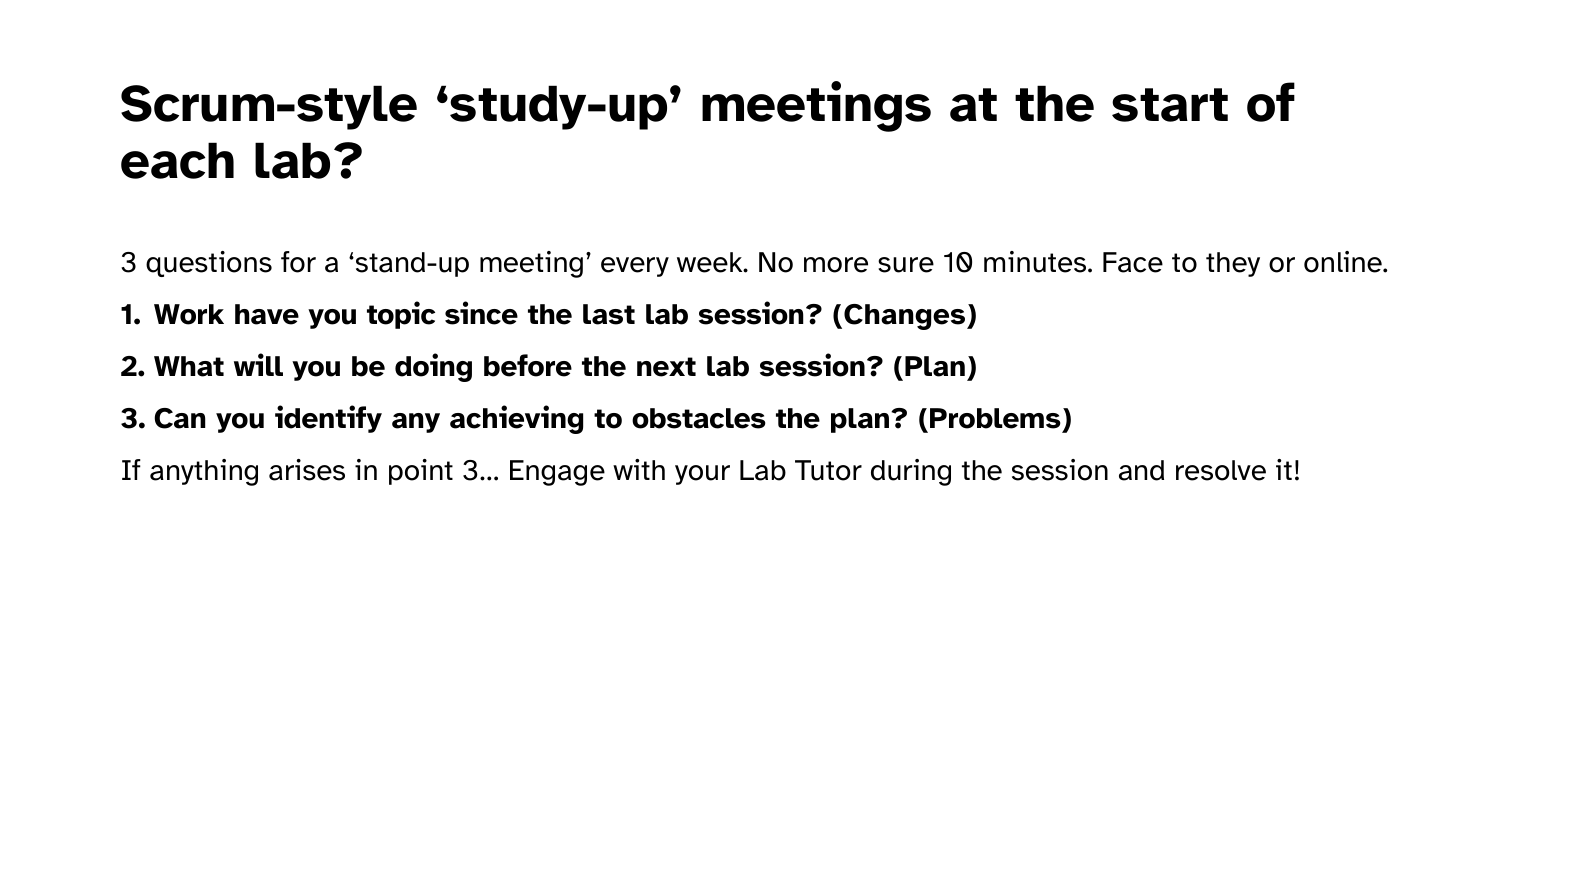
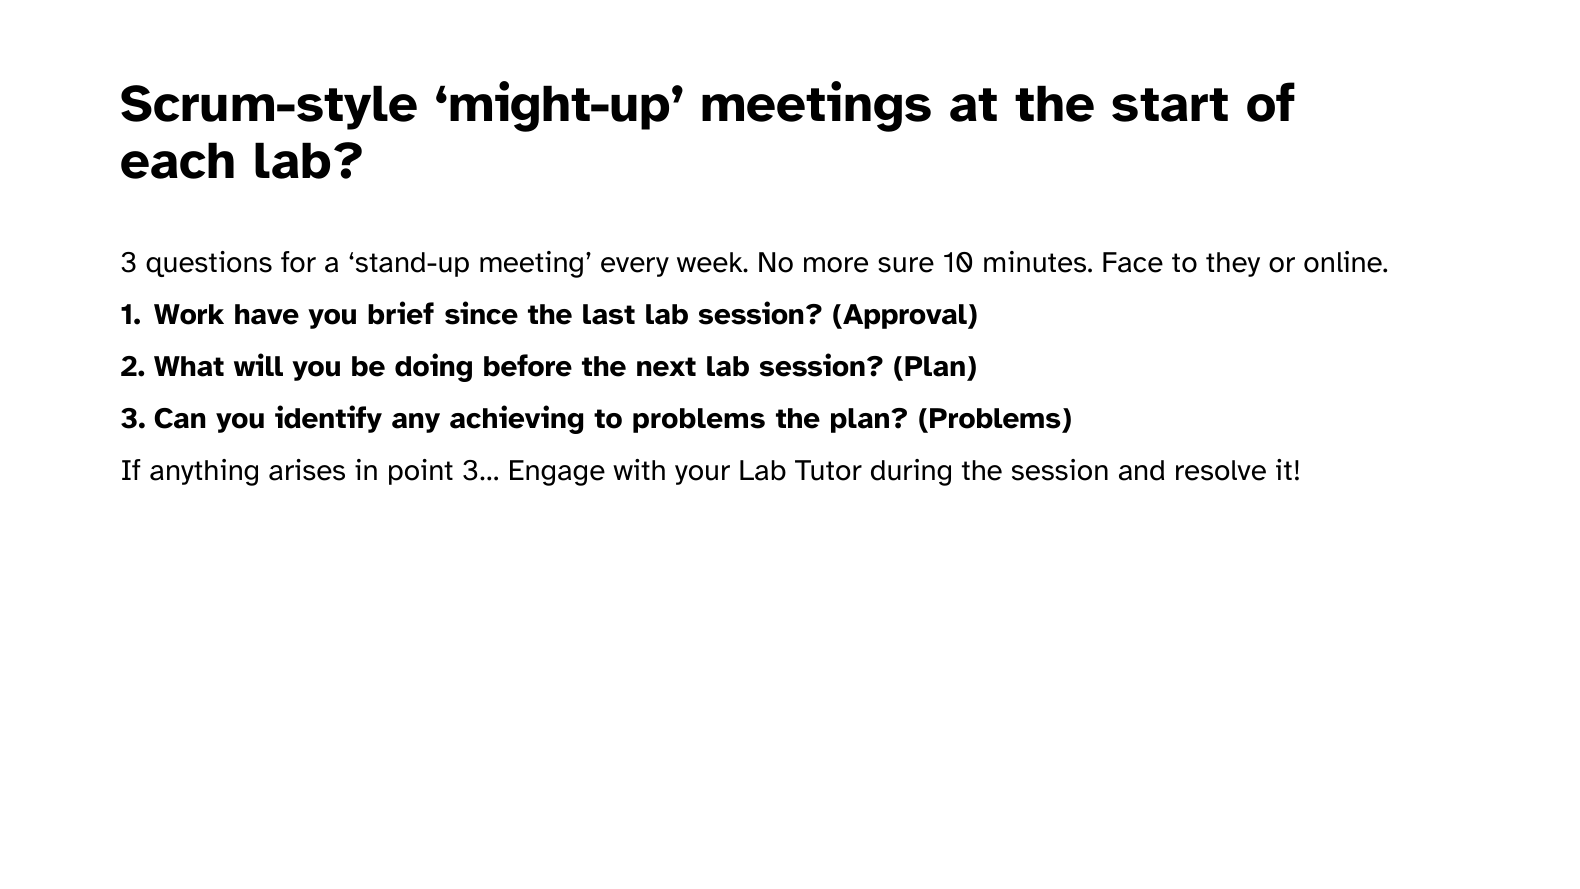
study-up: study-up -> might-up (560, 104)
topic: topic -> brief (401, 314)
Changes: Changes -> Approval (905, 314)
to obstacles: obstacles -> problems (699, 418)
